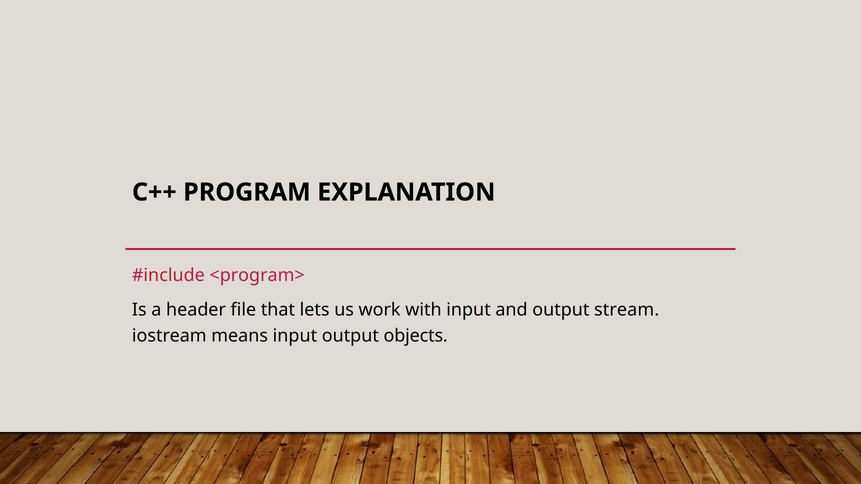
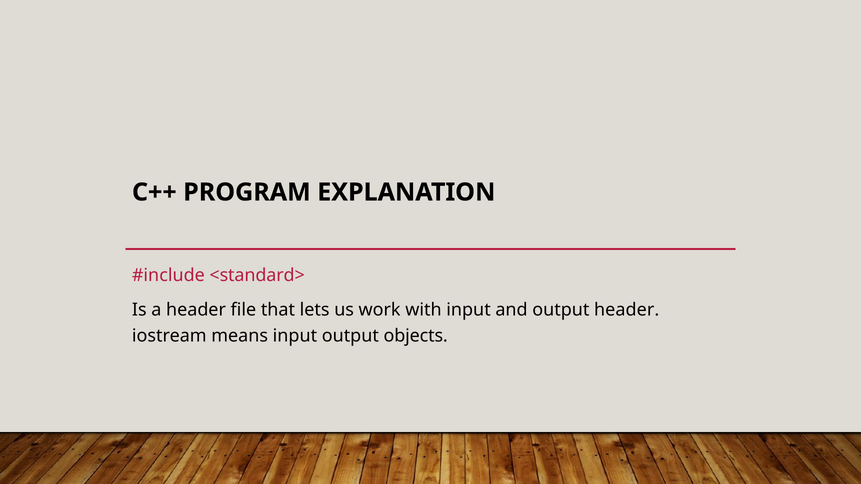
<program>: <program> -> <standard> (257, 275)
output stream: stream -> header (627, 310)
